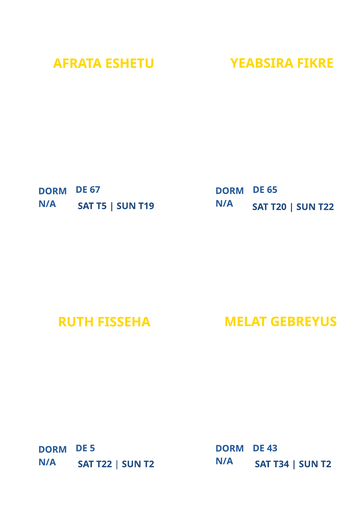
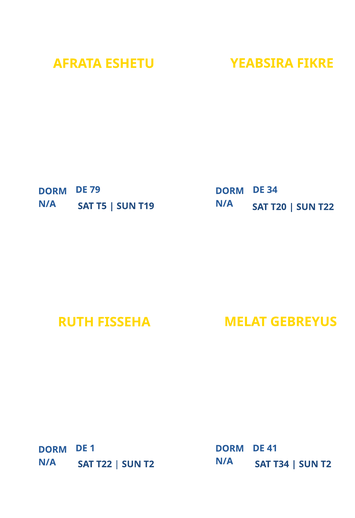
67: 67 -> 79 (95, 190)
65: 65 -> 34 (272, 190)
5: 5 -> 1 (92, 449)
43: 43 -> 41 (272, 449)
